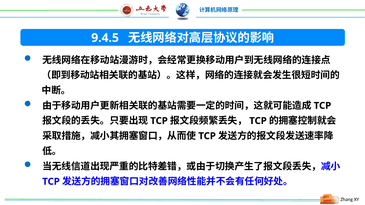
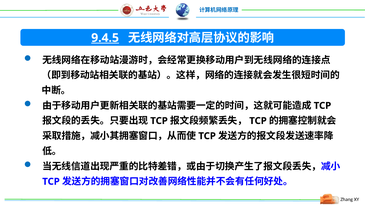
9.4.5 underline: none -> present (105, 38)
